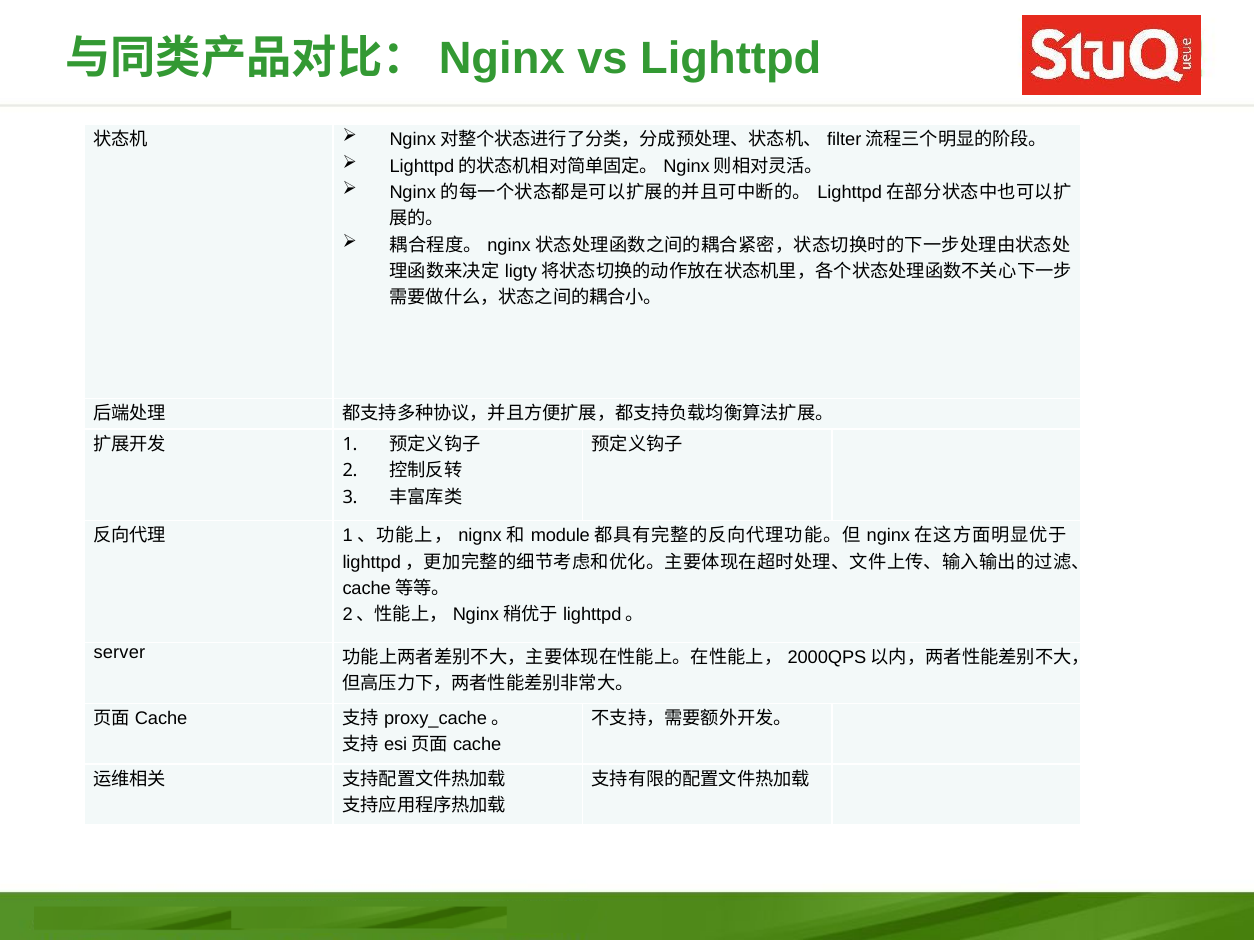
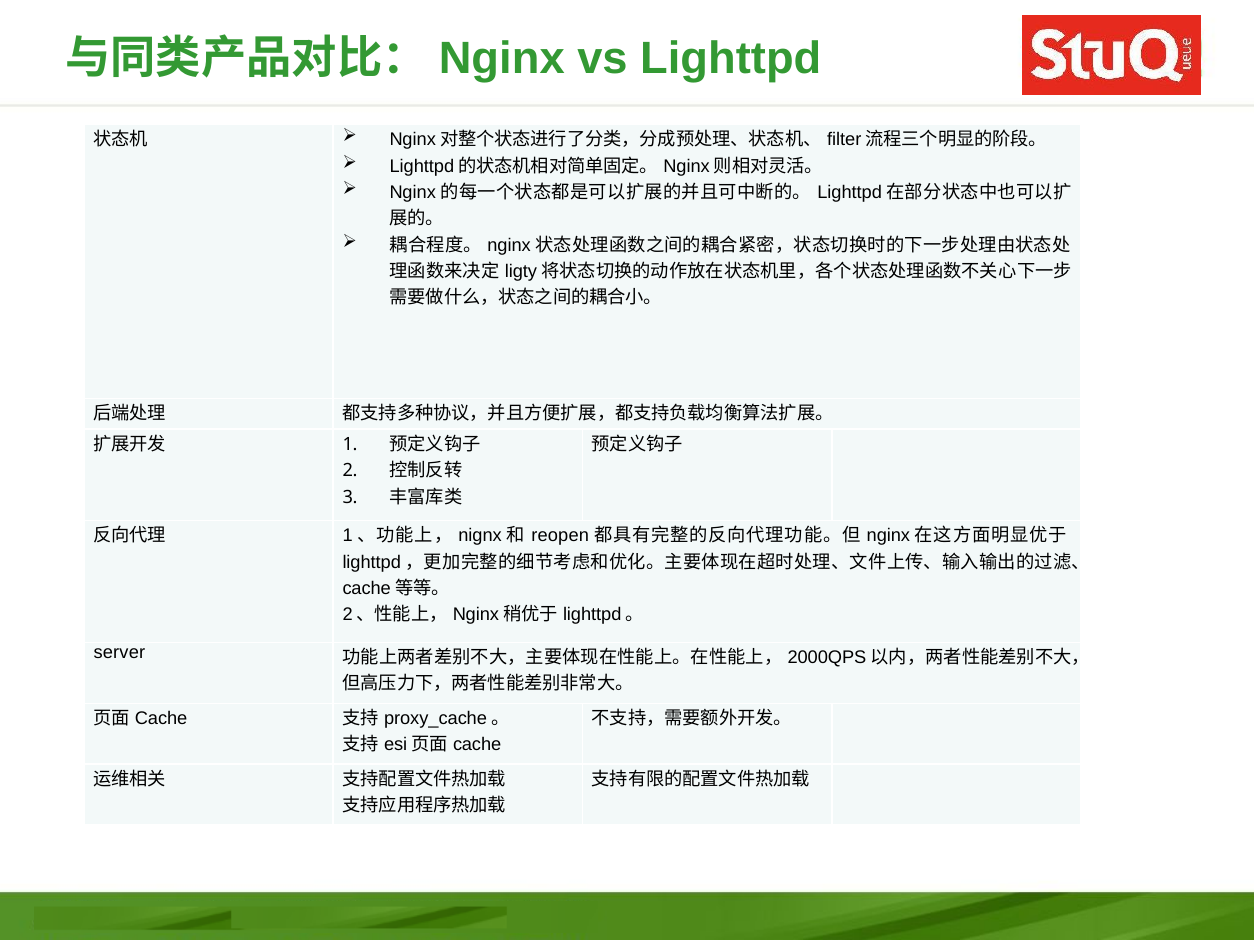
module: module -> reopen (560, 536)
